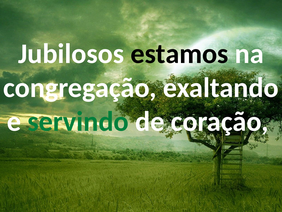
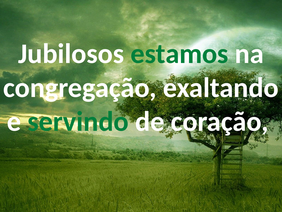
estamos colour: black -> green (179, 54)
